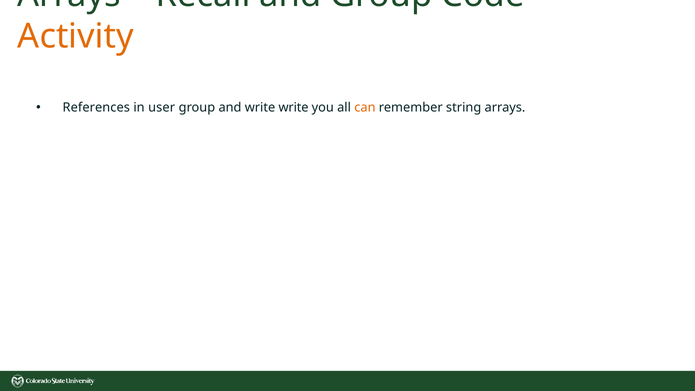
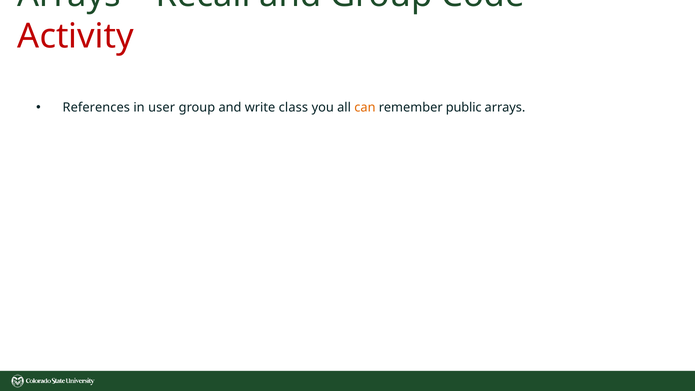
Activity colour: orange -> red (76, 36)
write write: write -> class (293, 108)
string: string -> public (464, 108)
